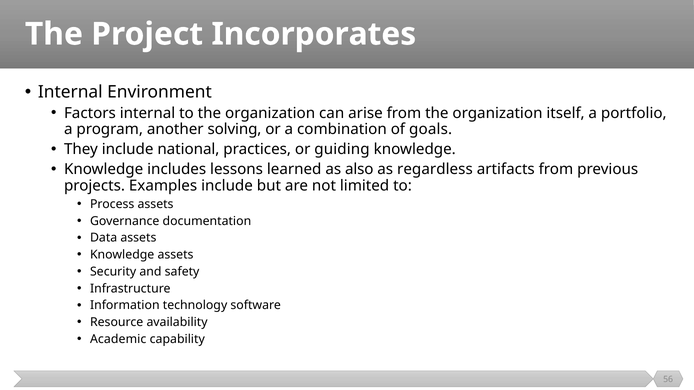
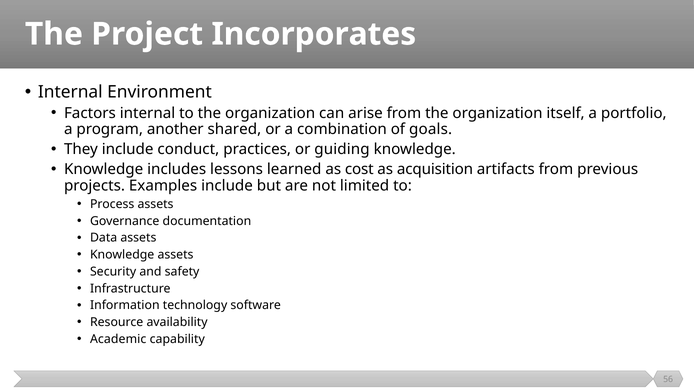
solving: solving -> shared (234, 130)
national: national -> conduct (188, 150)
also: also -> cost (359, 170)
regardless: regardless -> acquisition (435, 170)
